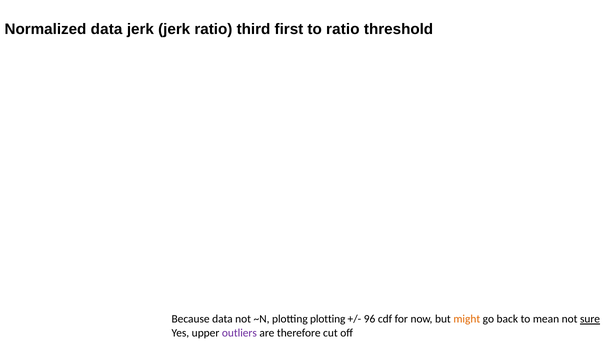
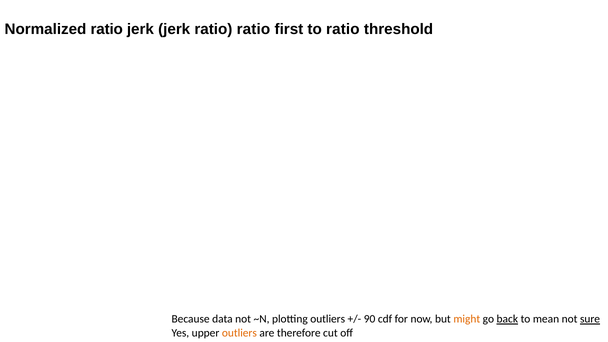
Normalized data: data -> ratio (107, 29)
ratio third: third -> ratio (253, 29)
plotting plotting: plotting -> outliers (328, 319)
96: 96 -> 90 (370, 319)
back underline: none -> present (507, 319)
outliers colour: purple -> orange (239, 333)
